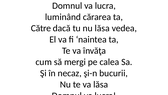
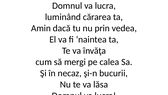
Către: Către -> Amin (41, 28)
nu lăsa: lăsa -> prin (102, 28)
